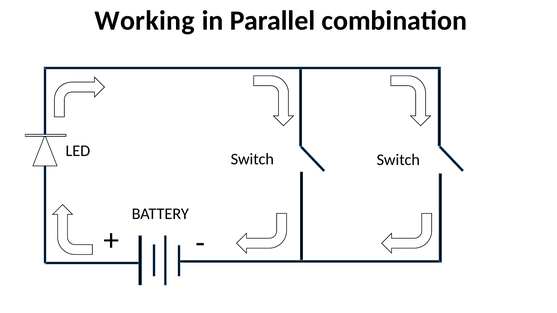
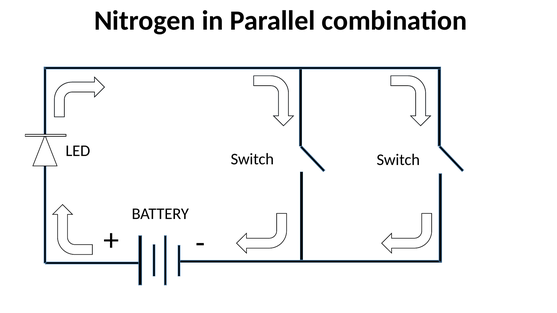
Working: Working -> Nitrogen (145, 21)
